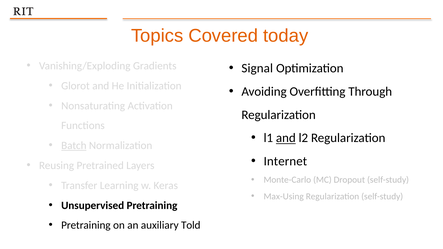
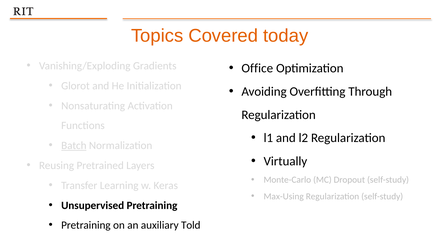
Signal: Signal -> Office (257, 68)
and underline: present -> none (286, 138)
Internet: Internet -> Virtually (285, 161)
